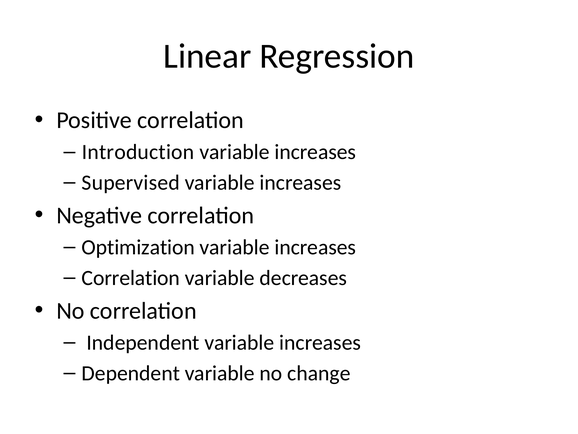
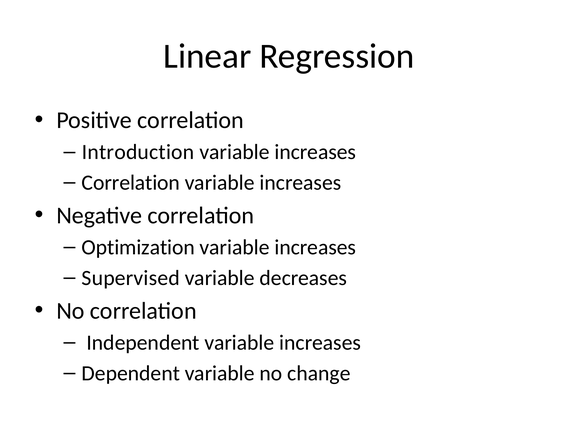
Supervised: Supervised -> Correlation (131, 183)
Correlation: Correlation -> Supervised (131, 278)
